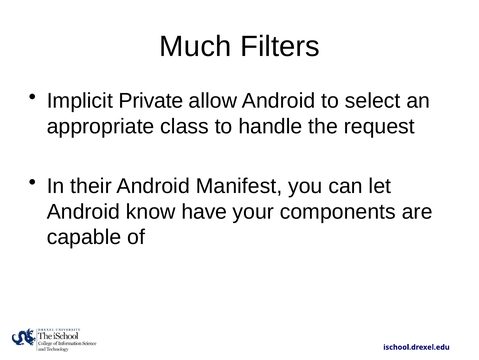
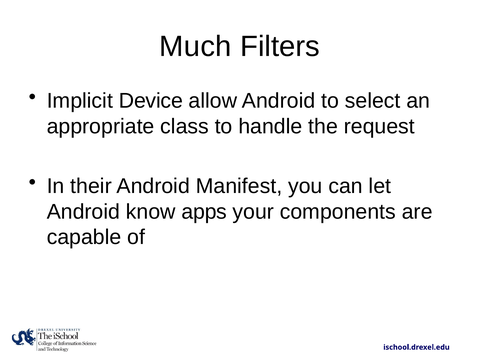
Private: Private -> Device (151, 100)
have: have -> apps (204, 211)
